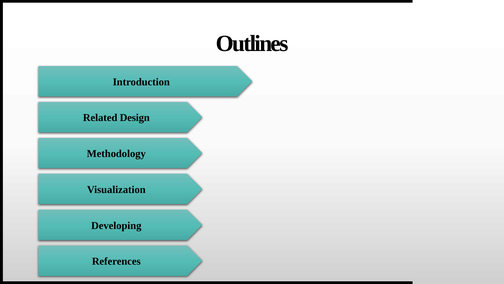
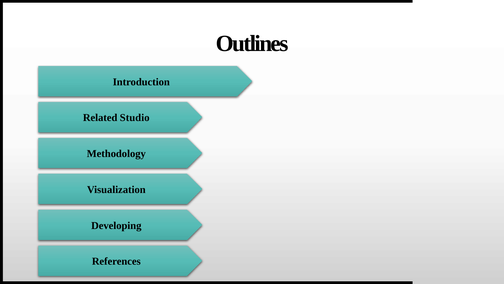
Design: Design -> Studio (135, 118)
